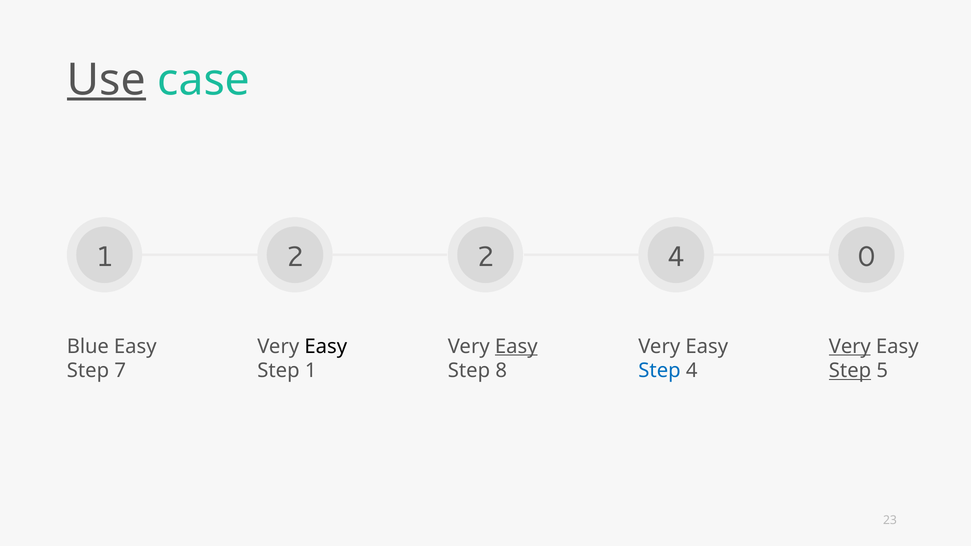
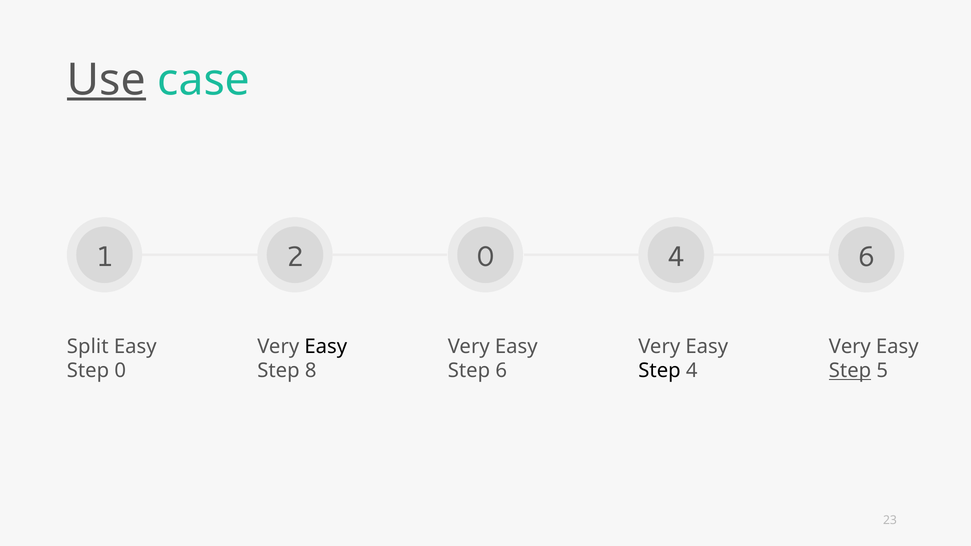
1 2: 2 -> 0 (485, 257)
4 0: 0 -> 6 (866, 257)
Blue: Blue -> Split (88, 347)
Easy underline: present -> none (516, 347)
Very underline: present -> none (850, 347)
Step 7: 7 -> 0 (120, 371)
Step 1: 1 -> 8 (311, 371)
Step 8: 8 -> 6 (501, 371)
Step colour: blue -> black (660, 371)
